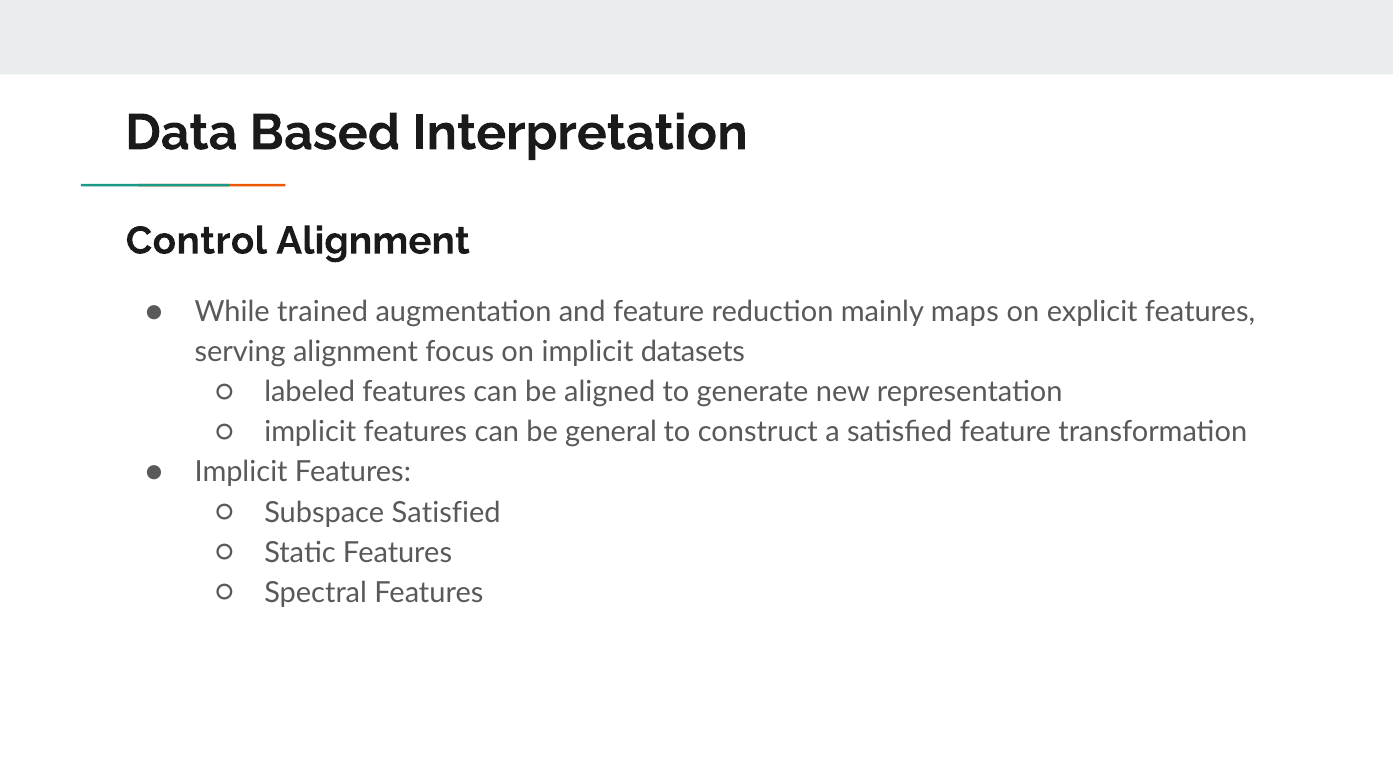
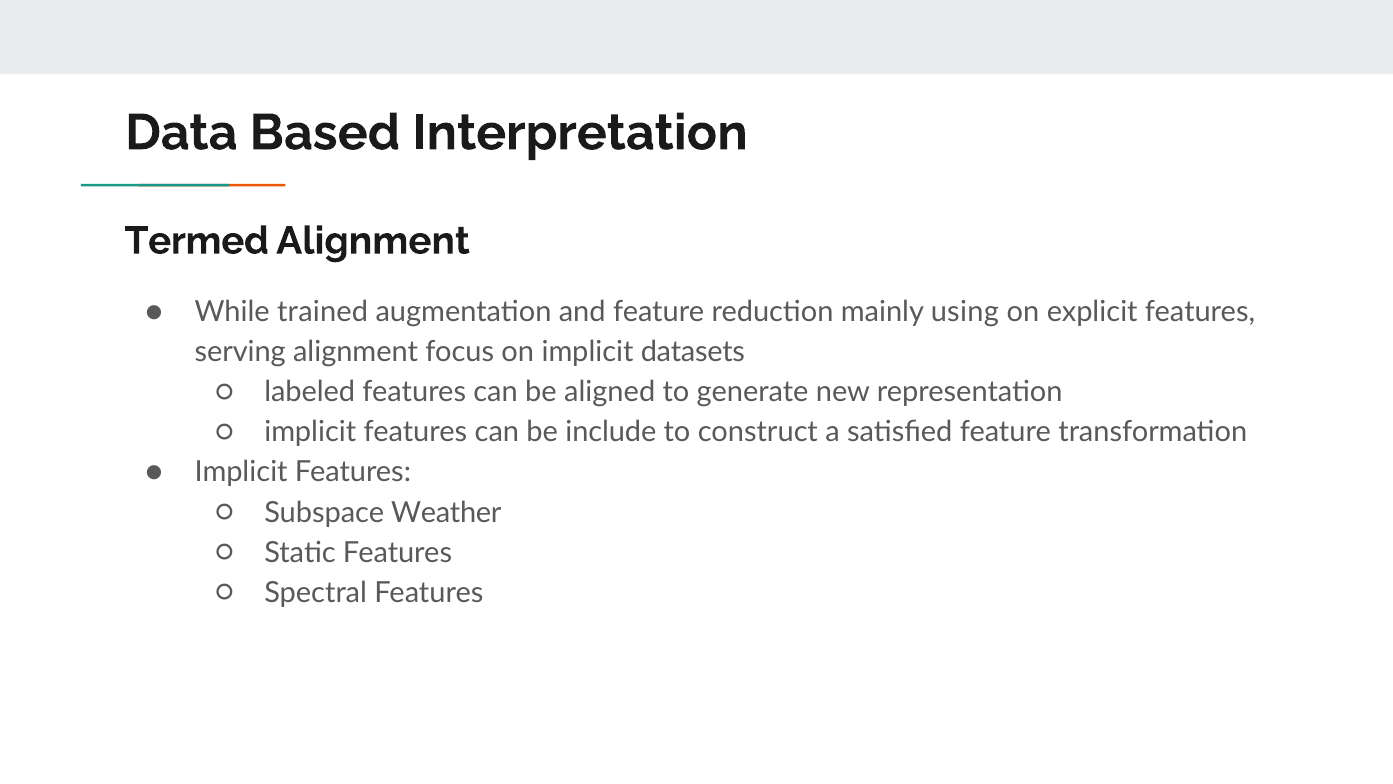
Control: Control -> Termed (197, 241)
maps: maps -> using (965, 312)
general: general -> include (611, 432)
Subspace Satisfied: Satisfied -> Weather (446, 512)
